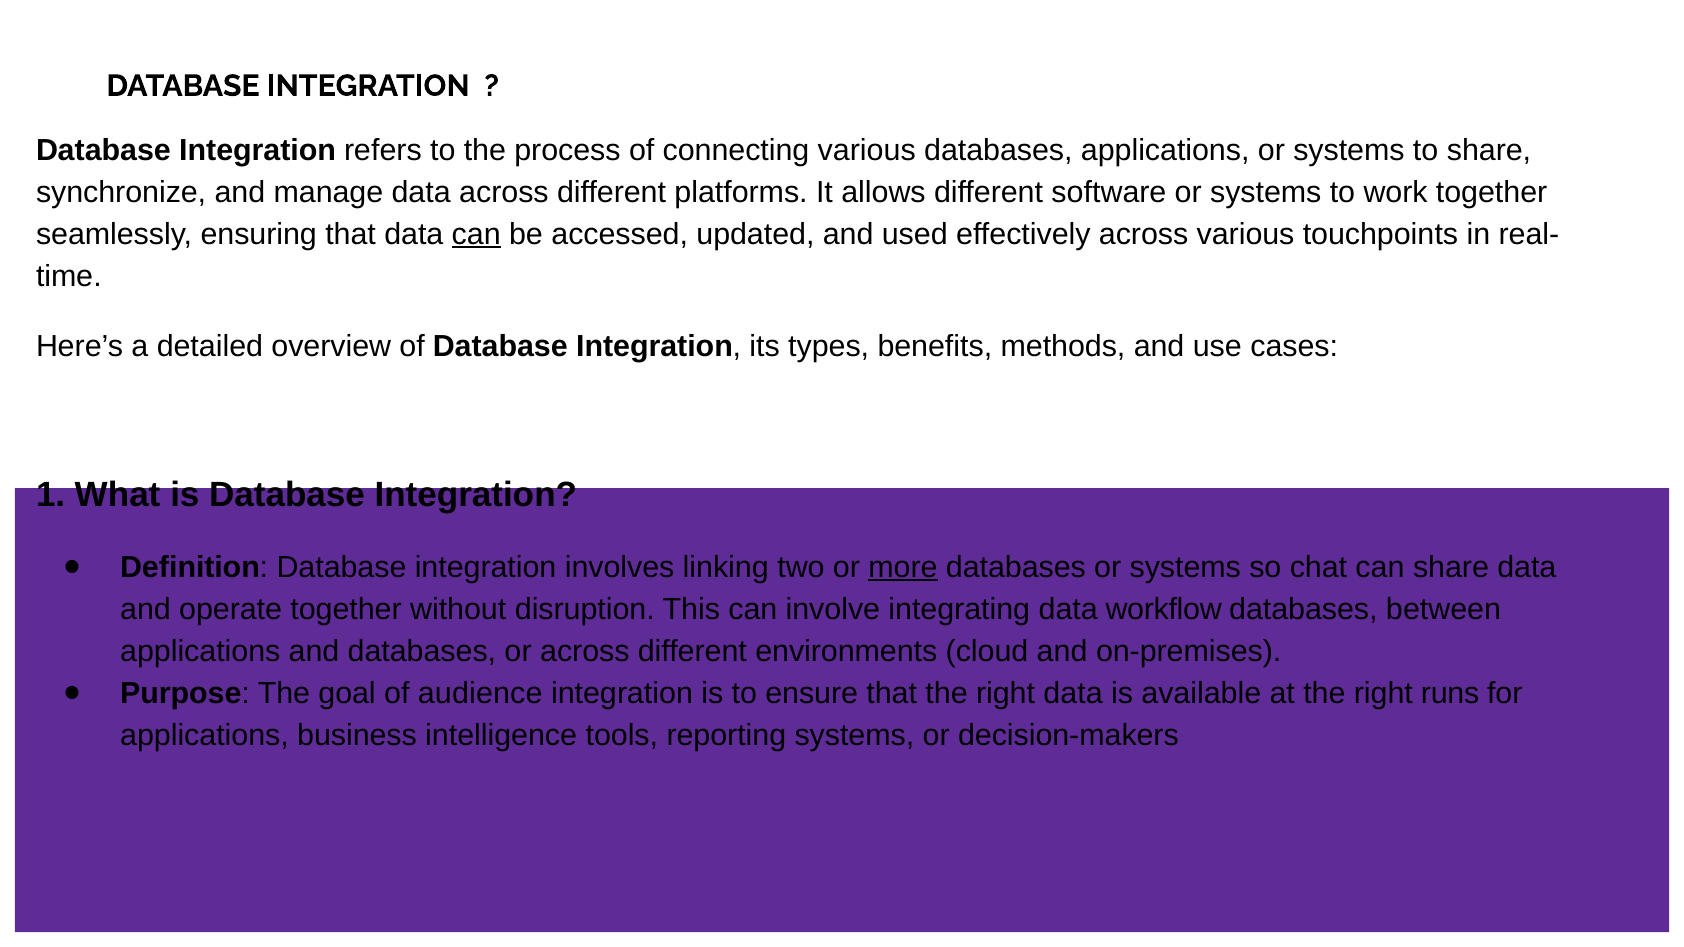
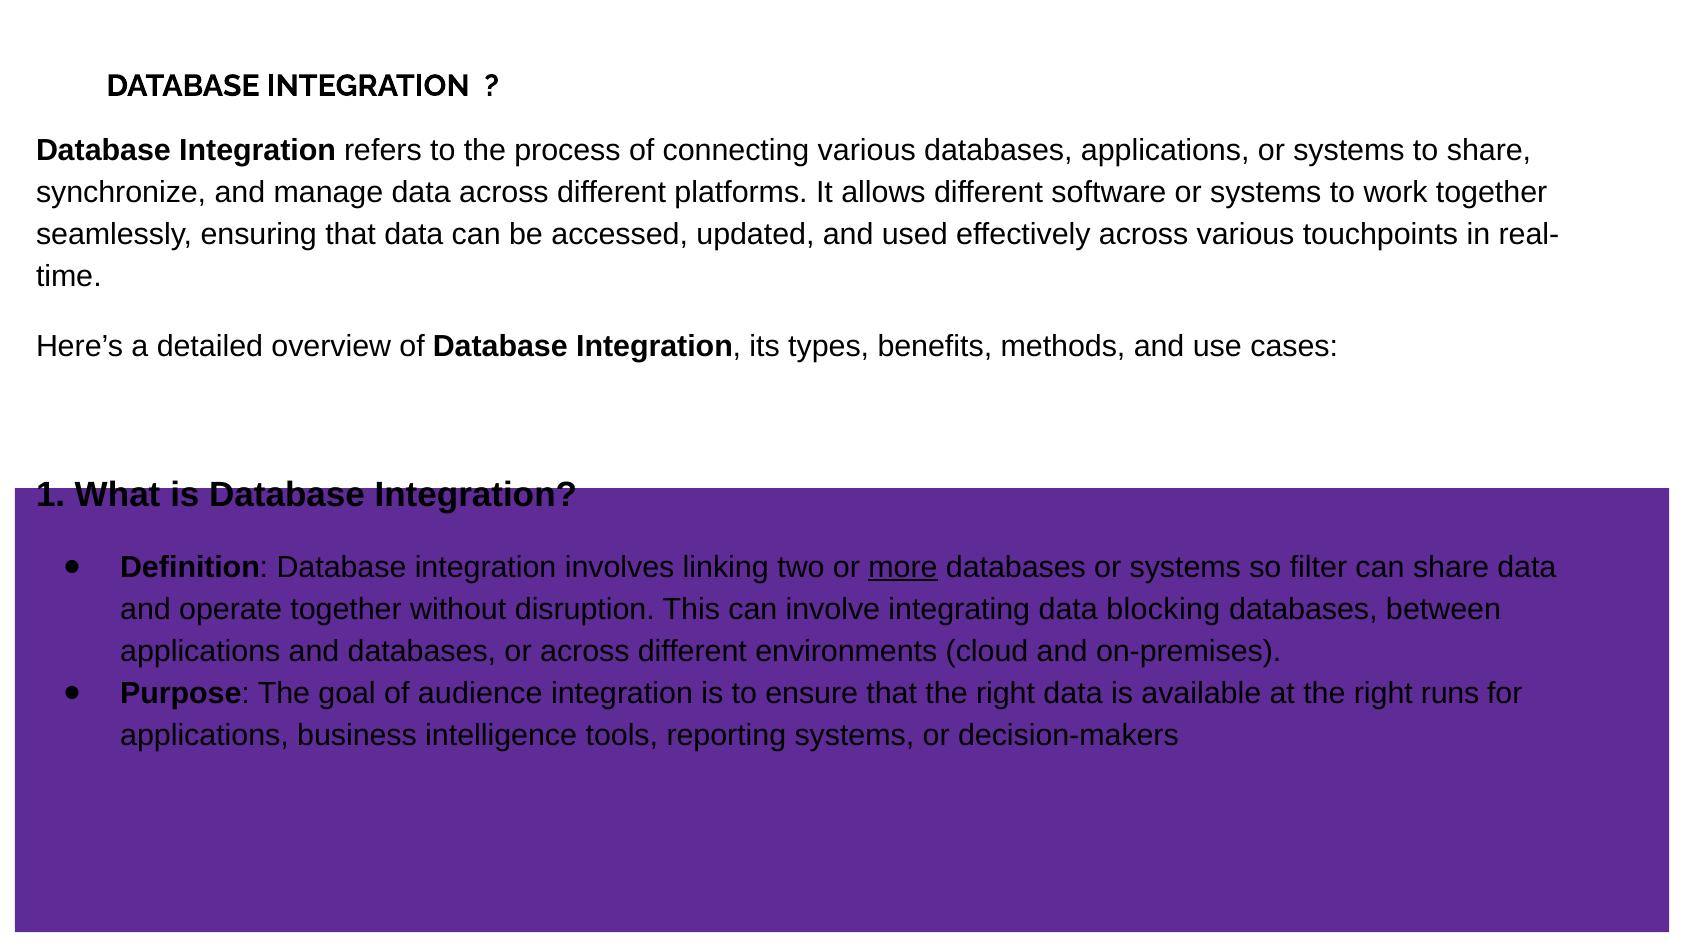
can underline: present -> none (476, 234)
chat: chat -> filter (1318, 567)
workflow: workflow -> blocking (1163, 609)
